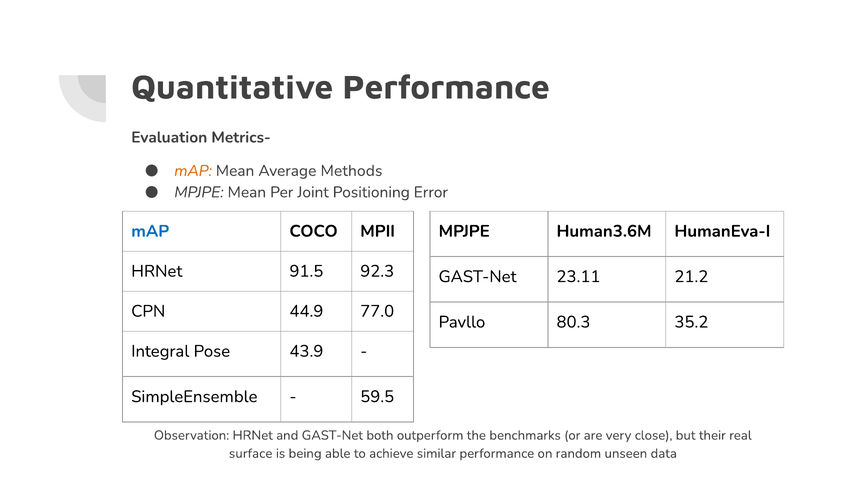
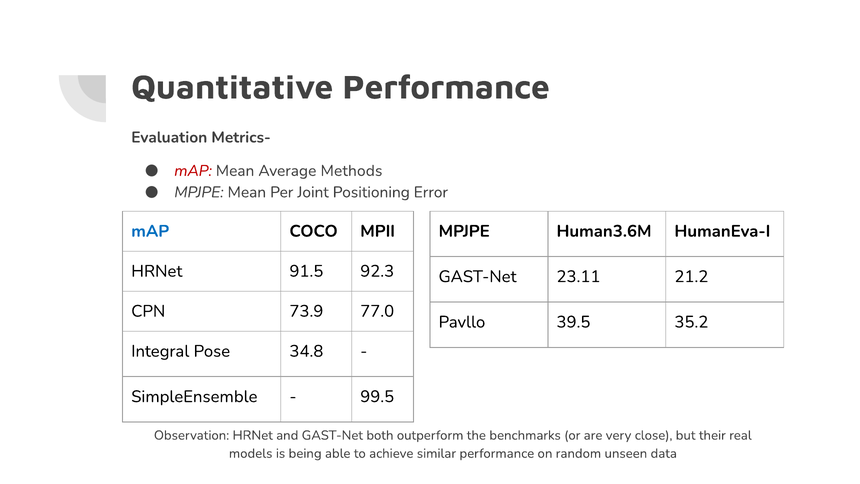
mAP colour: orange -> red (193, 171)
44.9: 44.9 -> 73.9 (306, 311)
80.3: 80.3 -> 39.5 (573, 322)
43.9: 43.9 -> 34.8 (306, 351)
59.5: 59.5 -> 99.5 (377, 396)
surface: surface -> models (251, 453)
